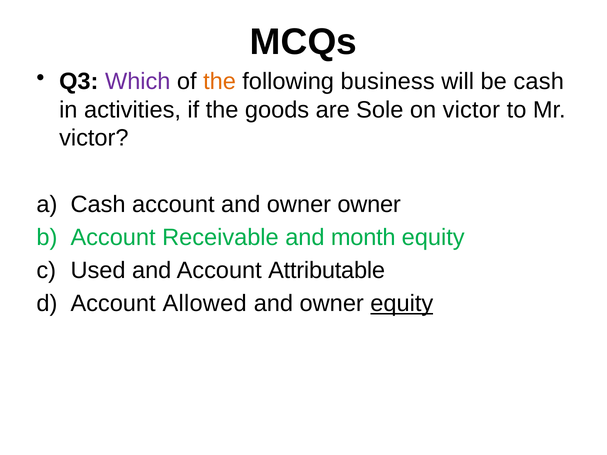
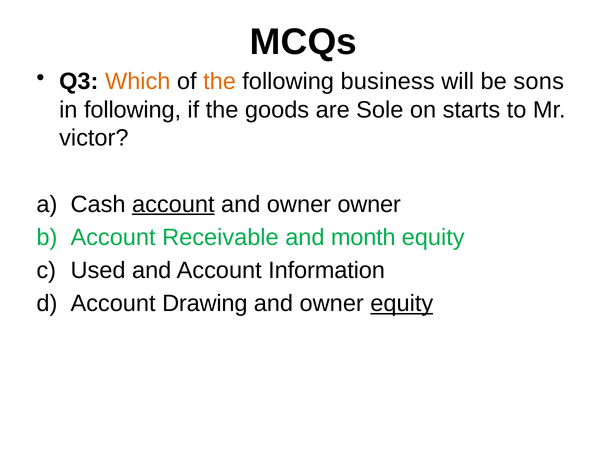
Which colour: purple -> orange (138, 82)
be cash: cash -> sons (539, 82)
in activities: activities -> following (133, 110)
on victor: victor -> starts (471, 110)
account underline: none -> present (173, 204)
Attributable: Attributable -> Information (327, 271)
Allowed: Allowed -> Drawing (205, 304)
